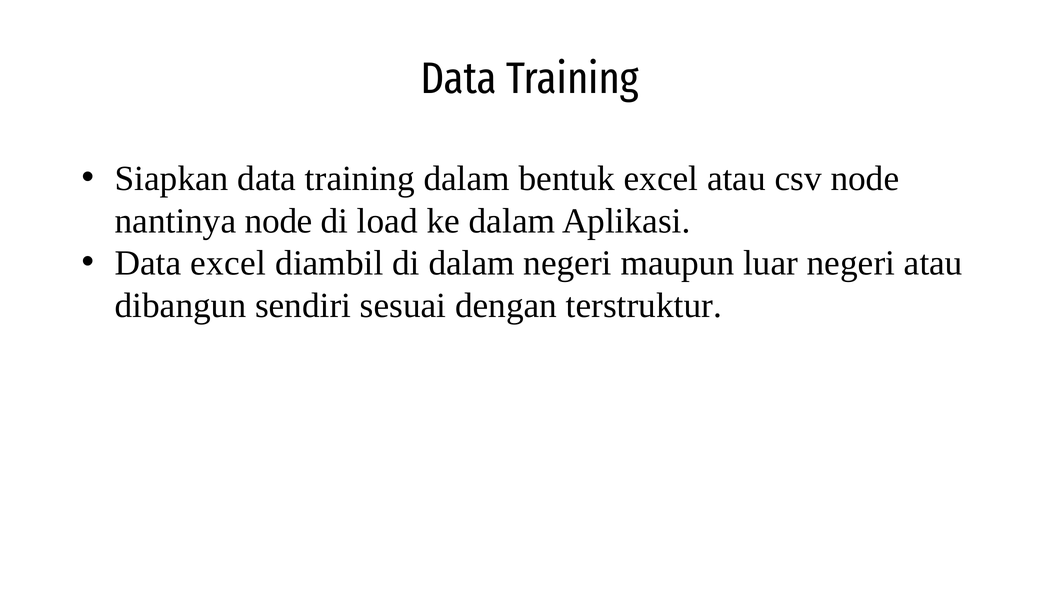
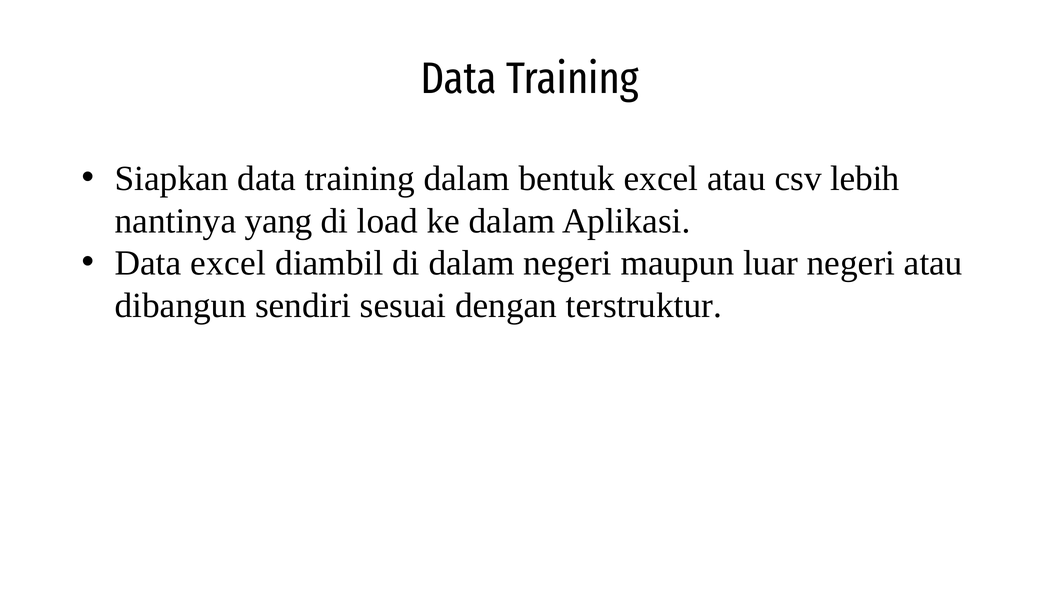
csv node: node -> lebih (865, 179)
nantinya node: node -> yang (279, 221)
